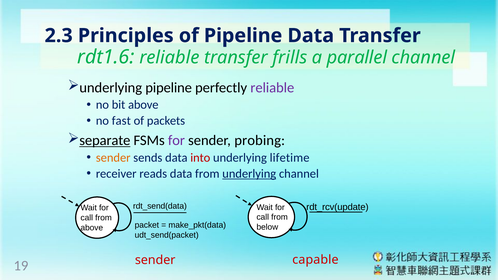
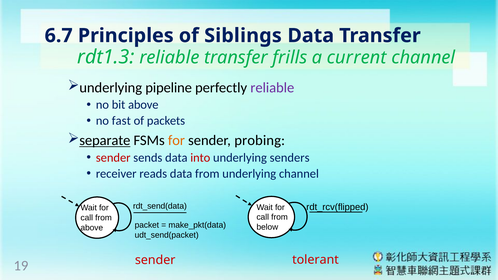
2.3: 2.3 -> 6.7 (59, 36)
of Pipeline: Pipeline -> Siblings (243, 36)
rdt1.6: rdt1.6 -> rdt1.3 (106, 57)
parallel: parallel -> current (357, 57)
for colour: purple -> orange (176, 141)
sender colour: orange -> red (113, 158)
lifetime: lifetime -> senders (290, 158)
underlying underline: present -> none (249, 174)
rdt_rcv(update: rdt_rcv(update -> rdt_rcv(flipped (337, 207)
capable: capable -> tolerant (316, 260)
